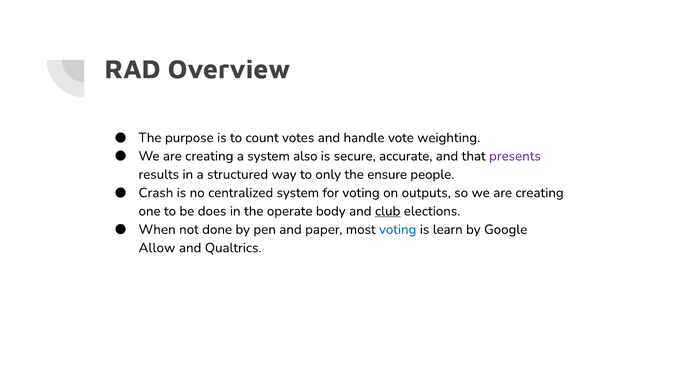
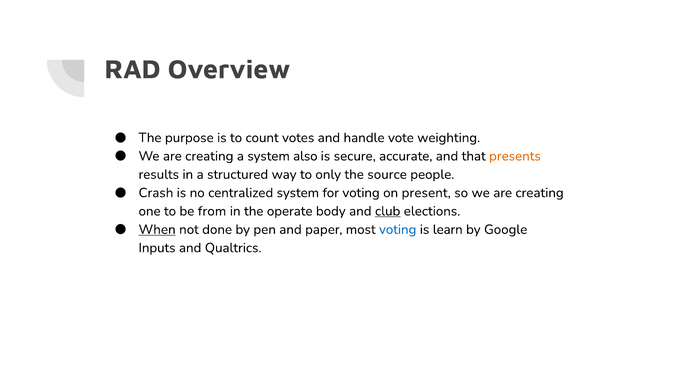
presents colour: purple -> orange (515, 156)
ensure: ensure -> source (387, 174)
outputs: outputs -> present (426, 193)
does: does -> from (212, 211)
When underline: none -> present (157, 229)
Allow: Allow -> Inputs (157, 248)
